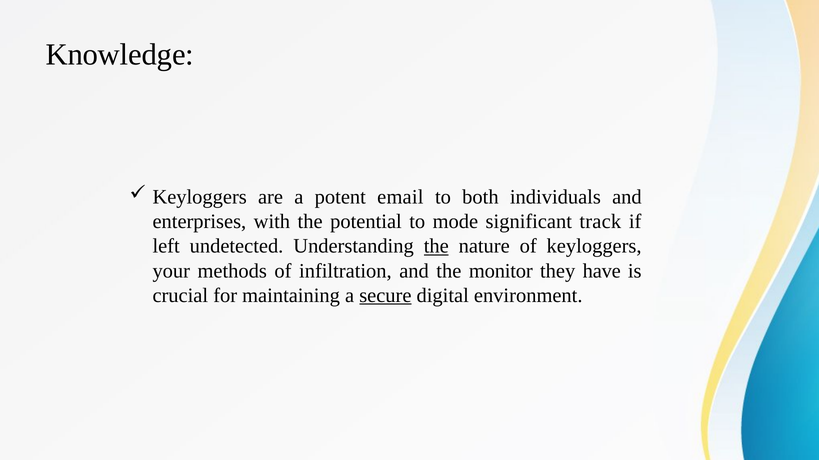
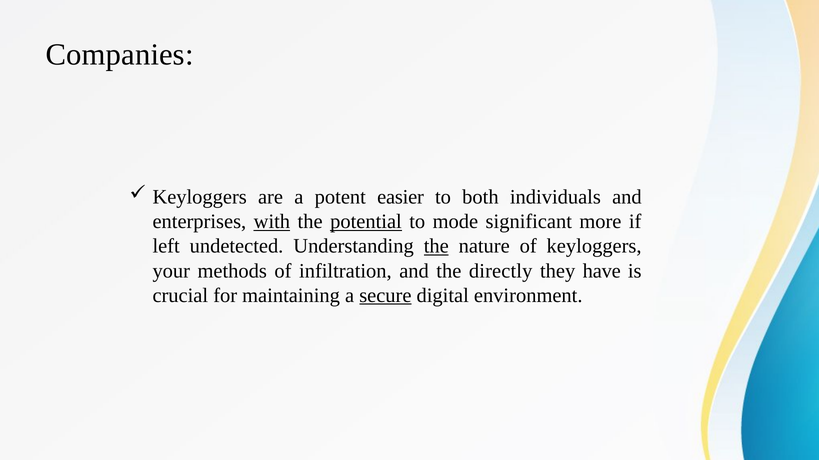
Knowledge: Knowledge -> Companies (120, 55)
email: email -> easier (401, 197)
with underline: none -> present (272, 222)
potential underline: none -> present (366, 222)
track: track -> more (600, 222)
monitor: monitor -> directly (501, 271)
